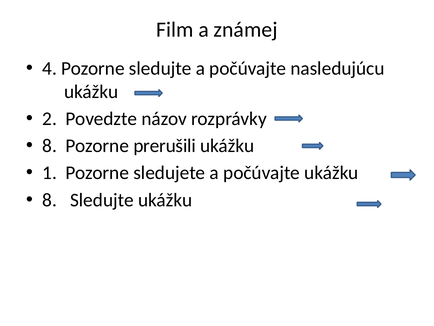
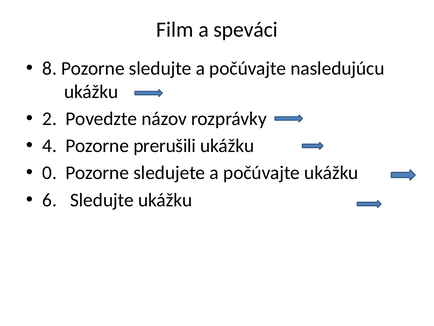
známej: známej -> speváci (246, 30)
4: 4 -> 8 (50, 68)
8: 8 -> 4 (50, 146)
1: 1 -> 0 (50, 173)
8: 8 -> 6 (50, 200)
